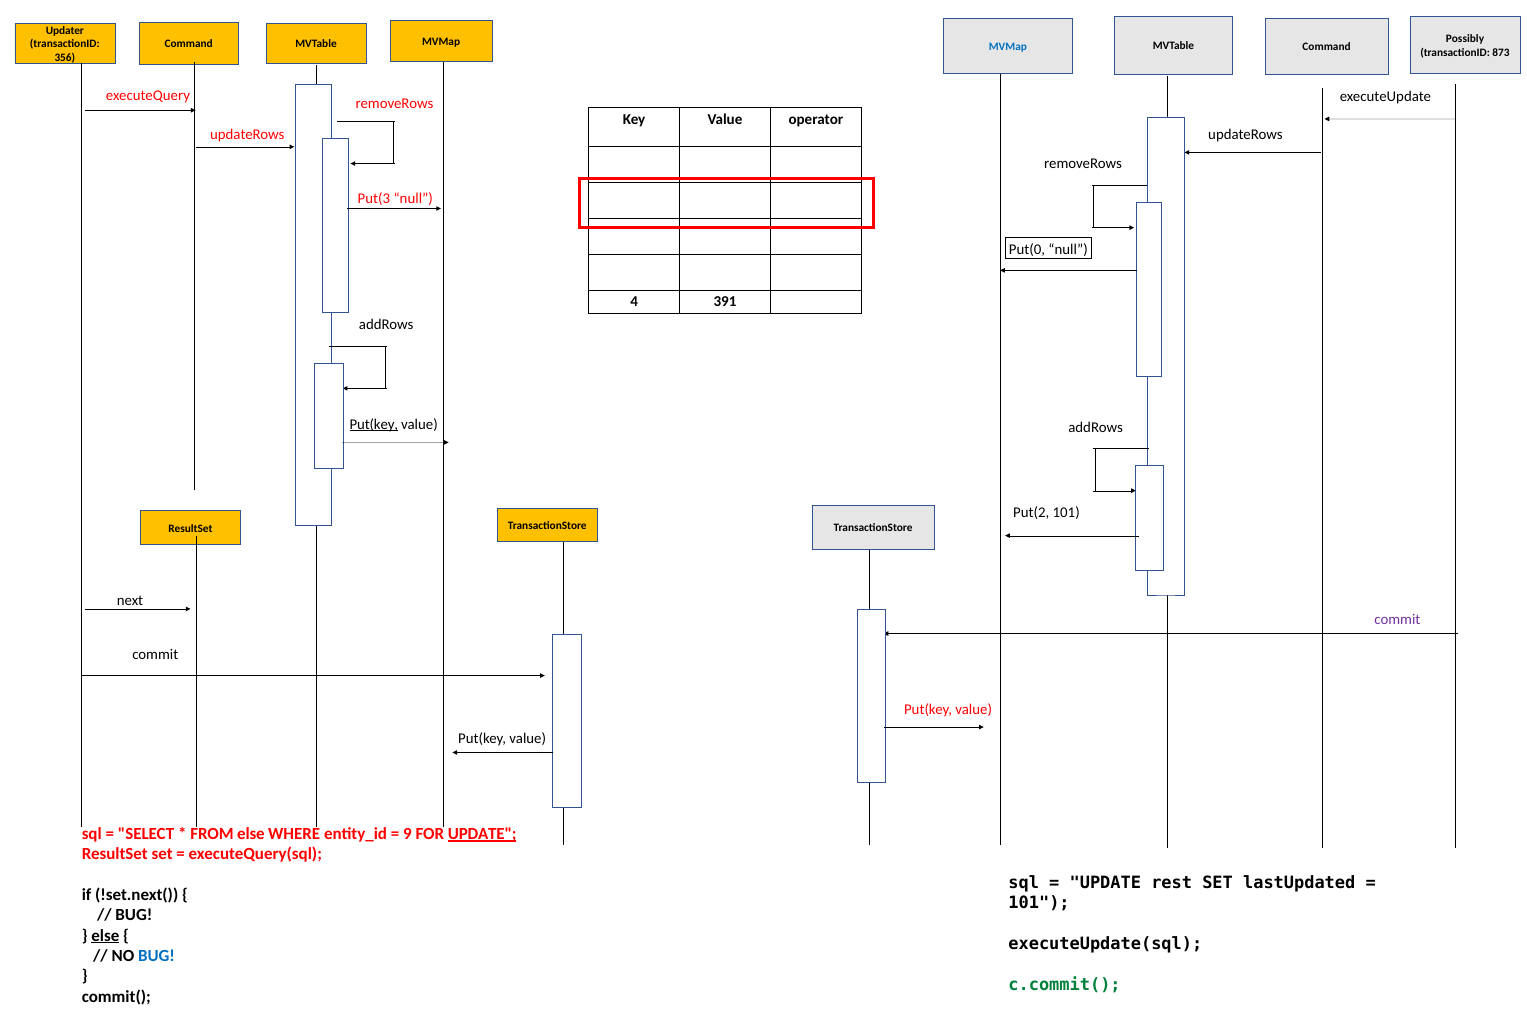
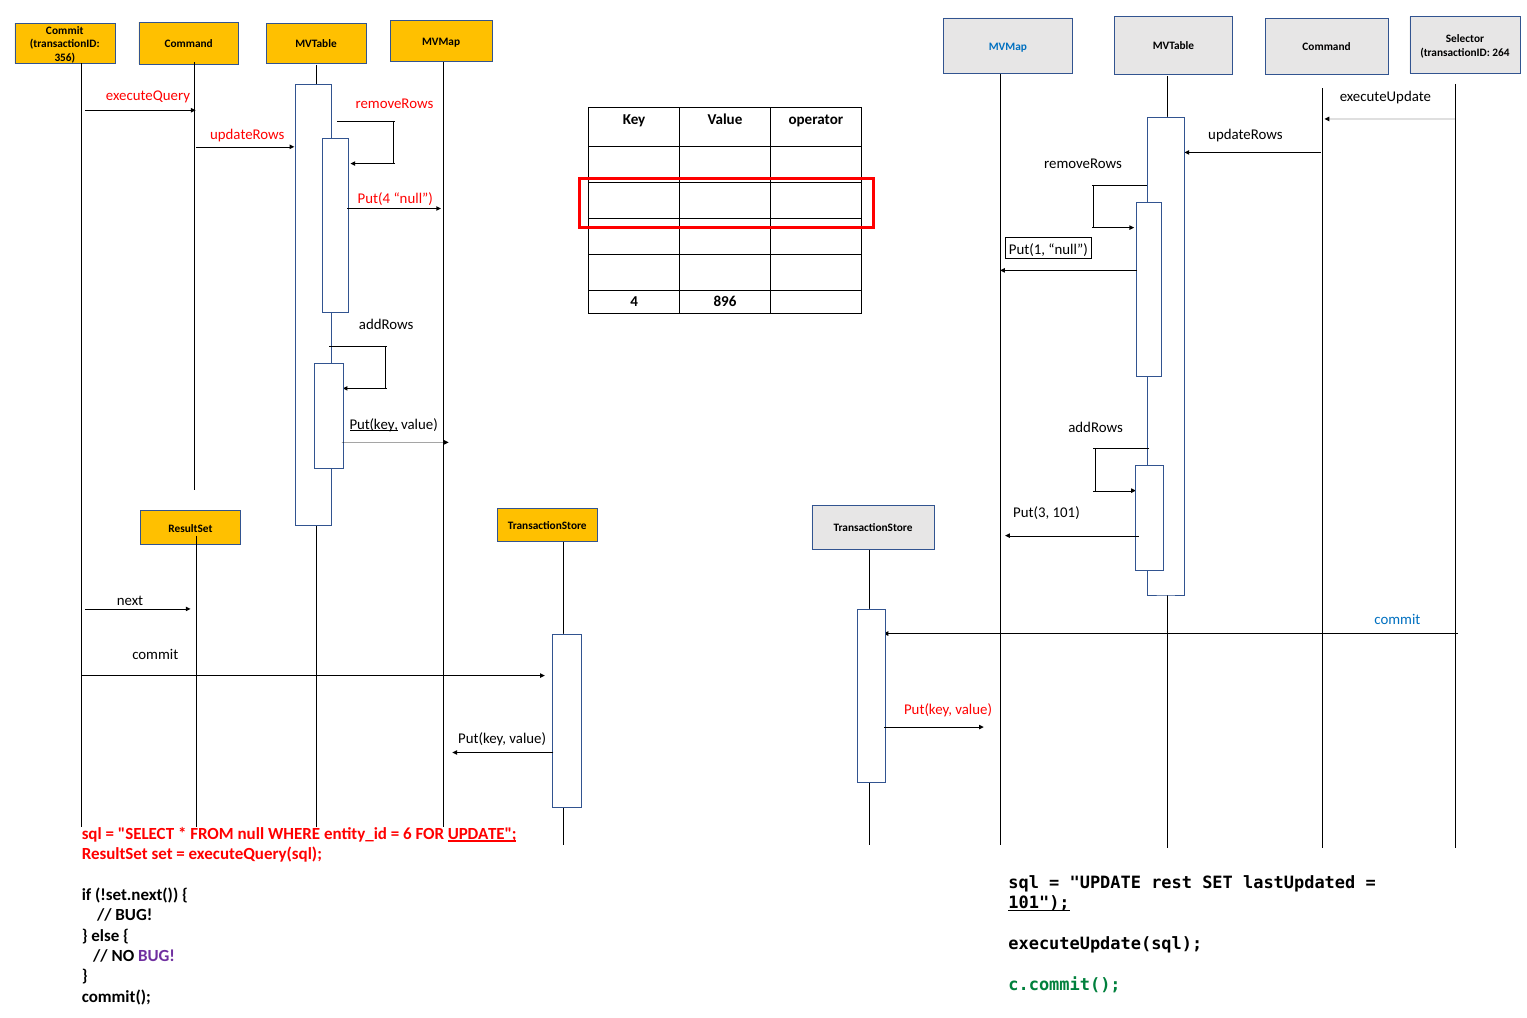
Updater: Updater -> Commit (65, 30)
Possibly: Possibly -> Selector (1465, 39)
873: 873 -> 264 (1501, 52)
Put(3: Put(3 -> Put(4 (374, 199)
Put(0: Put(0 -> Put(1 (1027, 249)
391: 391 -> 896 (725, 302)
Put(2: Put(2 -> Put(3 (1031, 512)
commit colour: purple -> blue (1397, 620)
FROM else: else -> null (251, 834)
9: 9 -> 6 (407, 834)
101 underline: none -> present (1039, 903)
else underline: present -> none (105, 936)
BUG colour: blue -> purple (157, 956)
